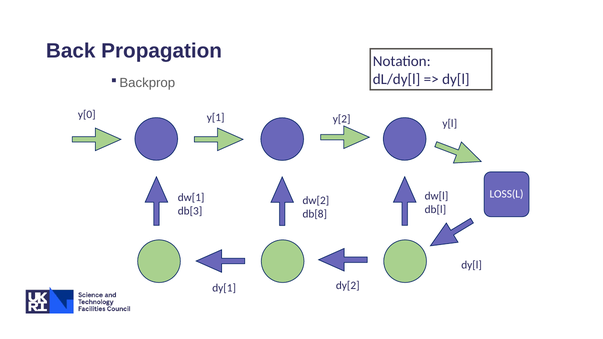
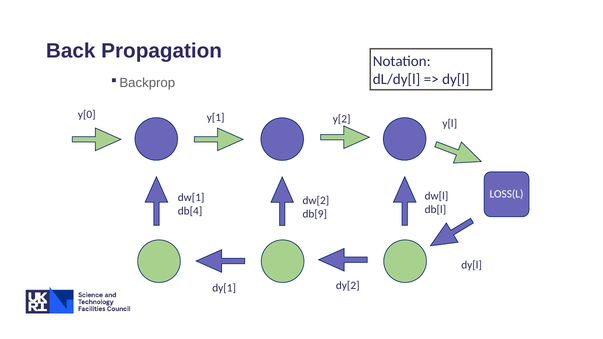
db[3: db[3 -> db[4 (190, 211)
db[8: db[8 -> db[9 (315, 214)
